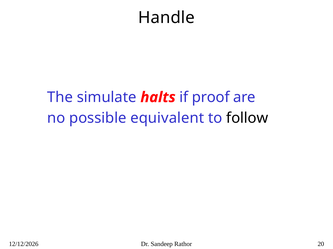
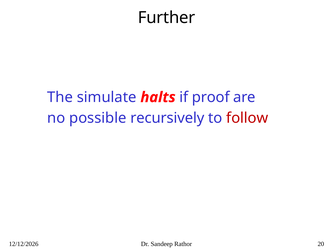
Handle: Handle -> Further (167, 18)
equivalent: equivalent -> recursively (167, 118)
follow colour: black -> red (247, 118)
